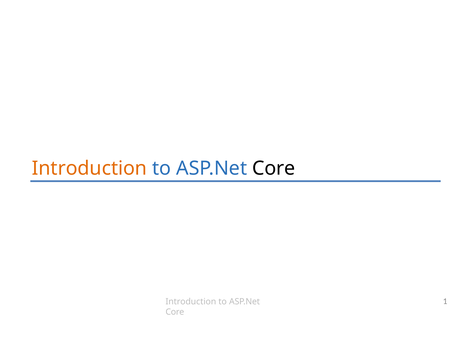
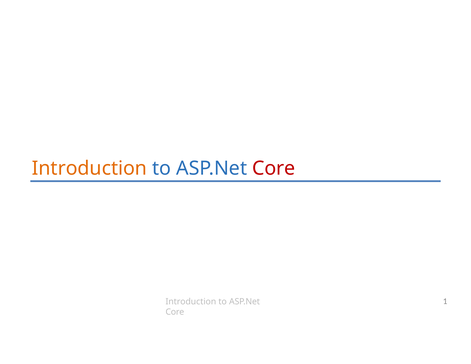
Core colour: black -> red (274, 168)
